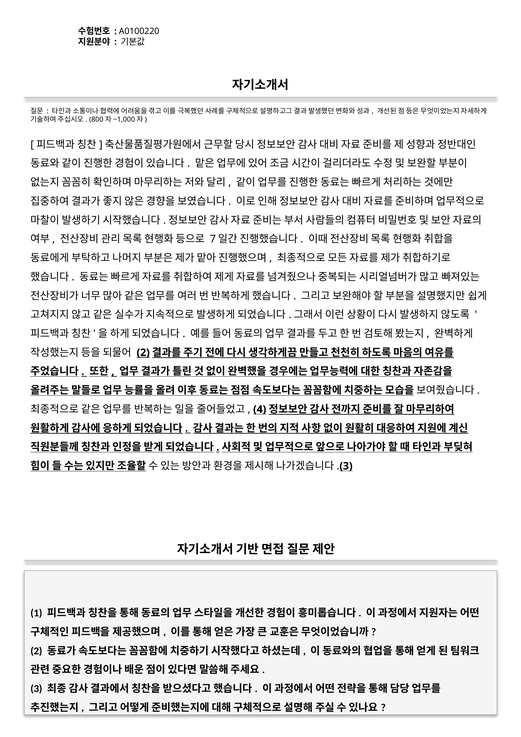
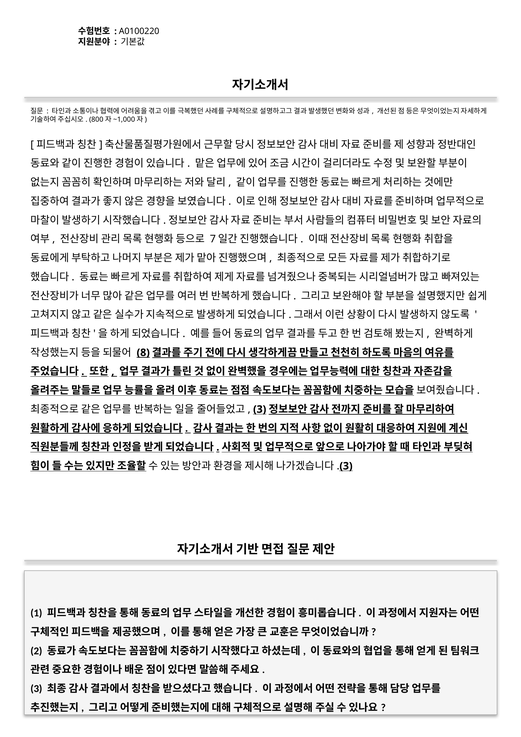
2: 2 -> 8 (143, 353)
4: 4 -> 3 (260, 409)
